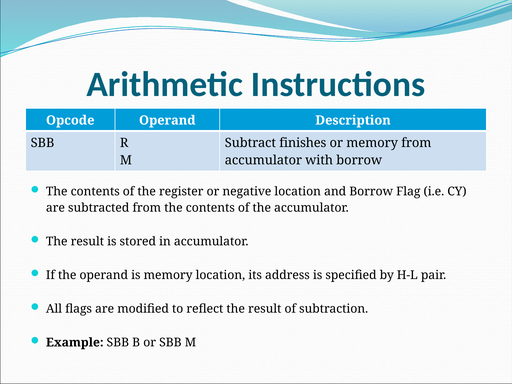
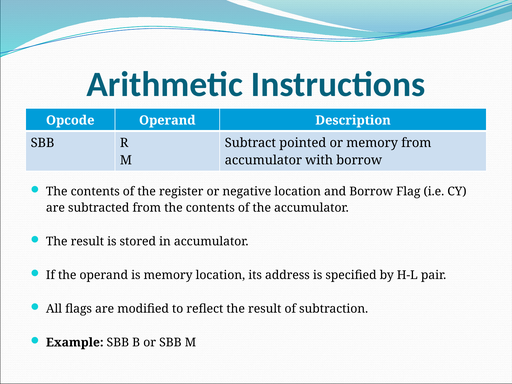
finishes: finishes -> pointed (303, 143)
